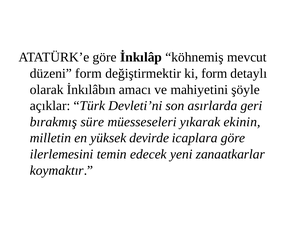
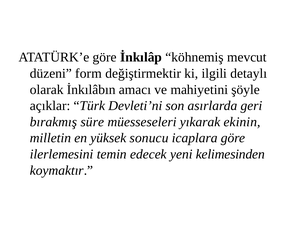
ki form: form -> ilgili (214, 74)
devirde: devirde -> sonucu (149, 138)
zanaatkarlar: zanaatkarlar -> kelimesinden (230, 154)
